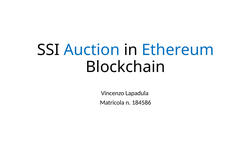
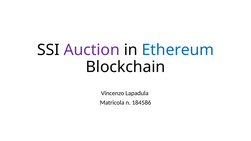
Auction colour: blue -> purple (92, 50)
